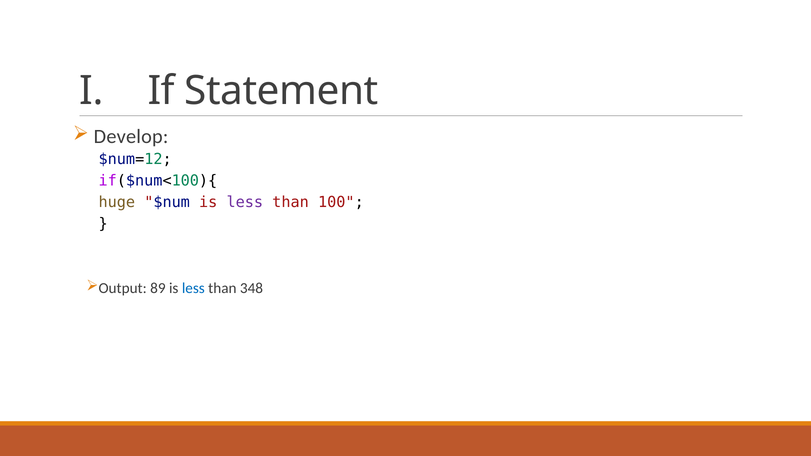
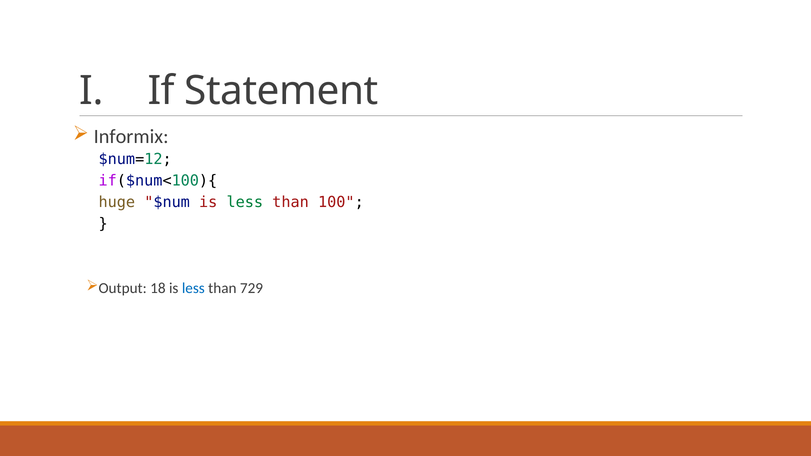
Develop: Develop -> Informix (131, 137)
less colour: purple -> green (245, 202)
89: 89 -> 18 (158, 288)
348: 348 -> 729 (252, 288)
